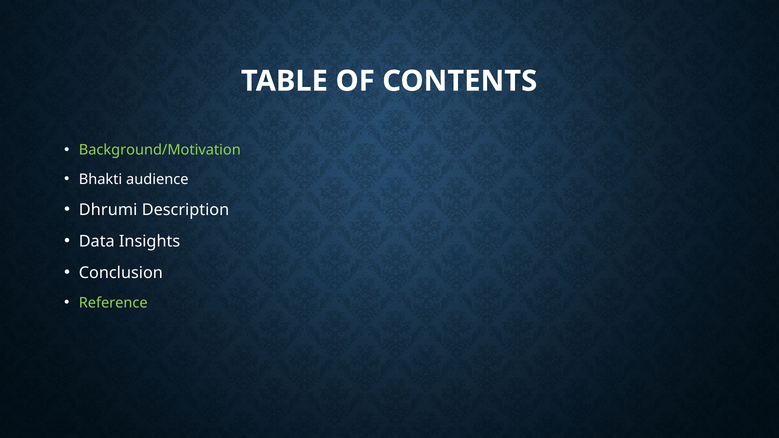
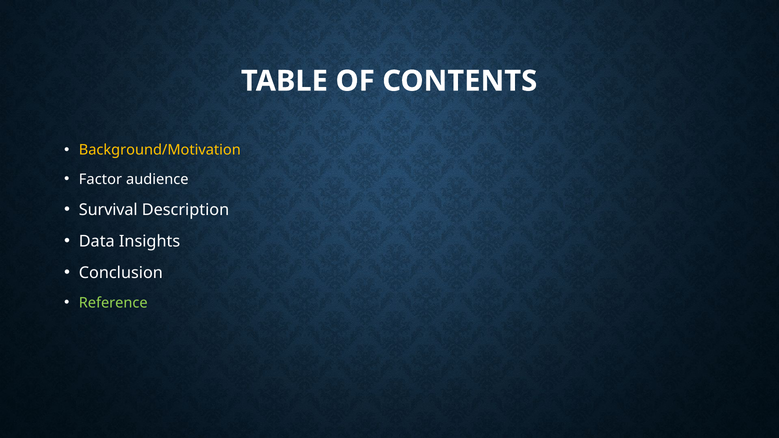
Background/Motivation colour: light green -> yellow (160, 150)
Bhakti: Bhakti -> Factor (100, 179)
Dhrumi: Dhrumi -> Survival (108, 210)
